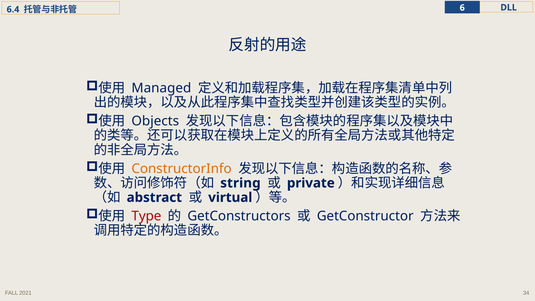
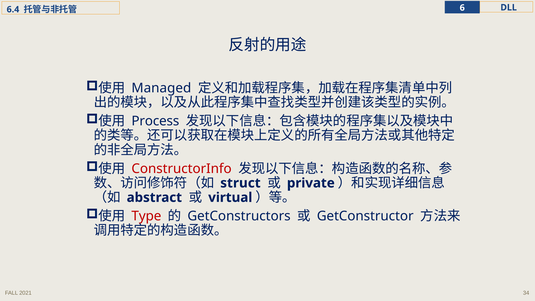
Objects: Objects -> Process (155, 121)
ConstructorInfo colour: orange -> red (182, 169)
string: string -> struct (240, 183)
